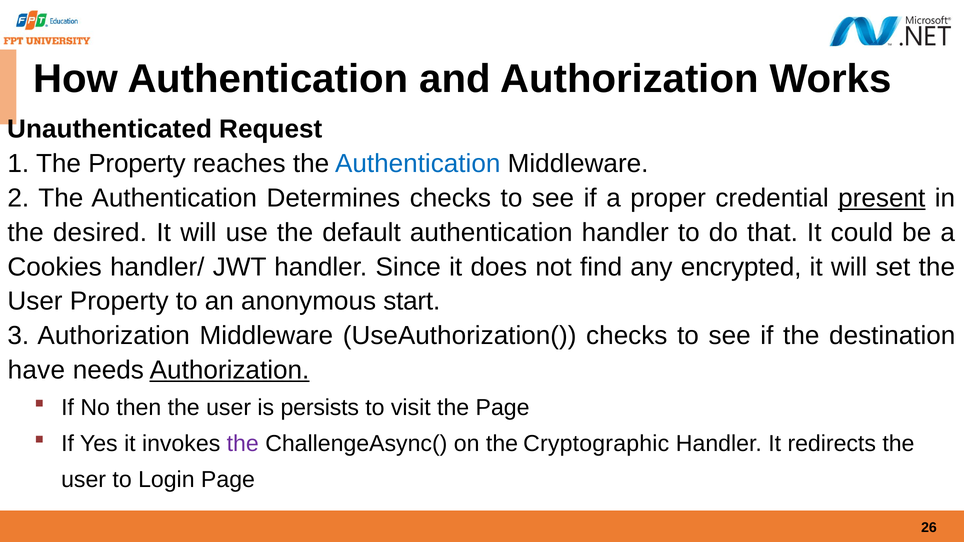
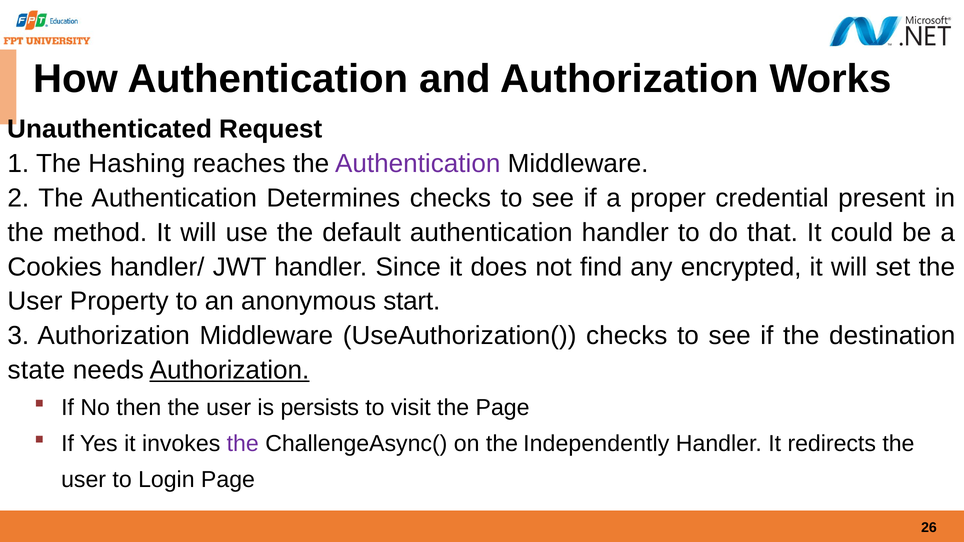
The Property: Property -> Hashing (137, 164)
Authentication colour: blue -> purple (418, 164)
present underline: present -> none (882, 198)
desired: desired -> method (100, 233)
have: have -> state (36, 370)
Cryptographic: Cryptographic -> Independently (596, 444)
